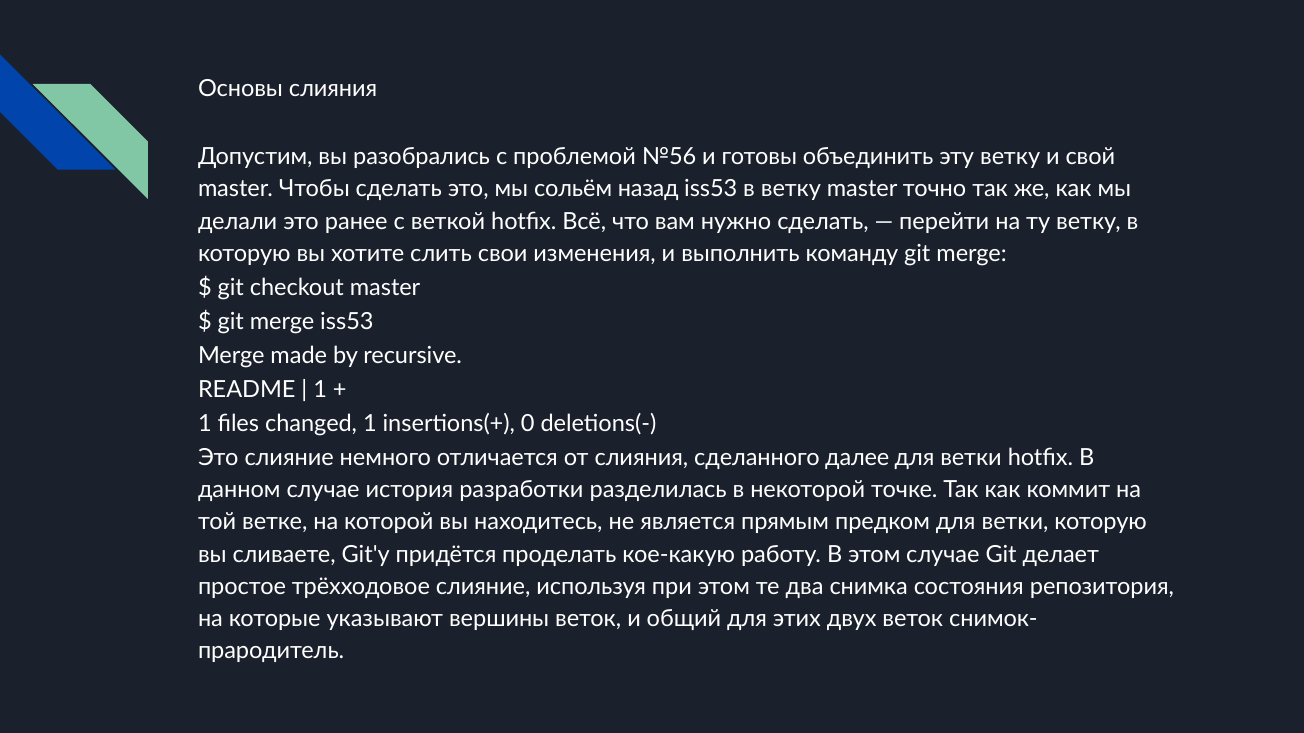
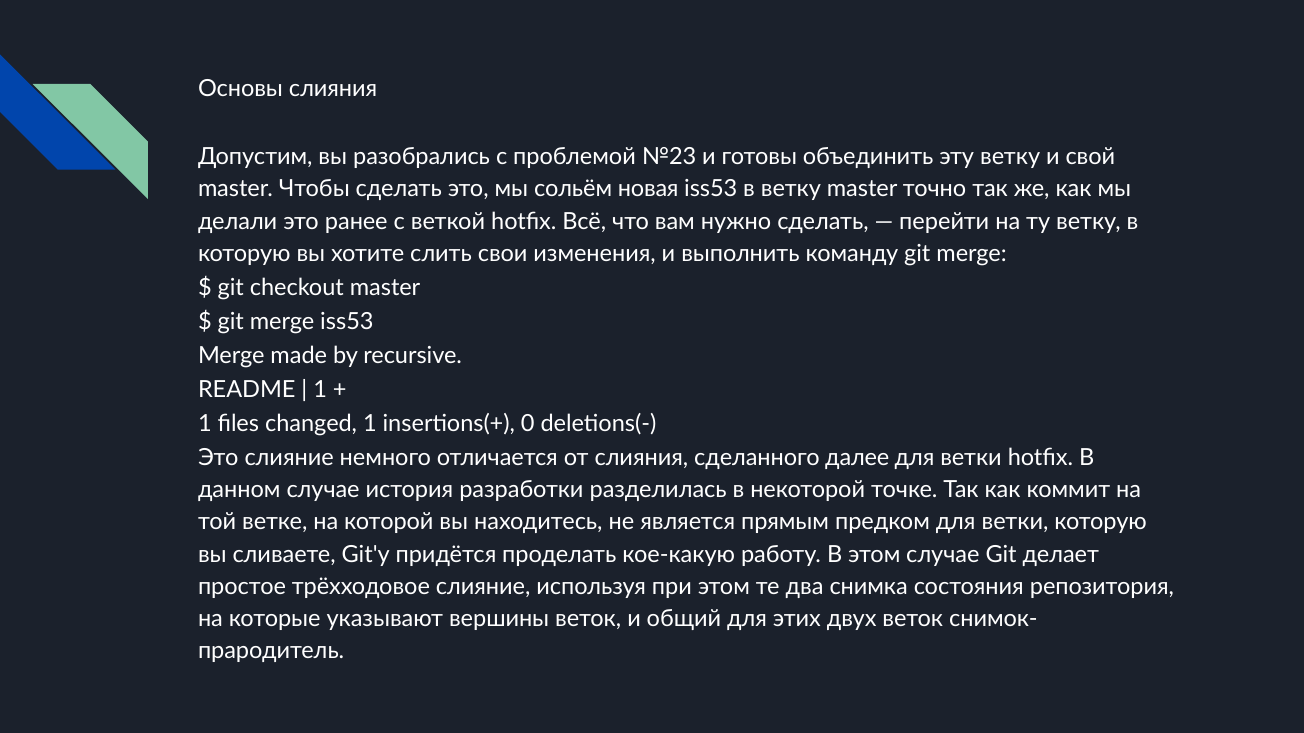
№56: №56 -> №23 (669, 157)
назад: назад -> новая (648, 189)
